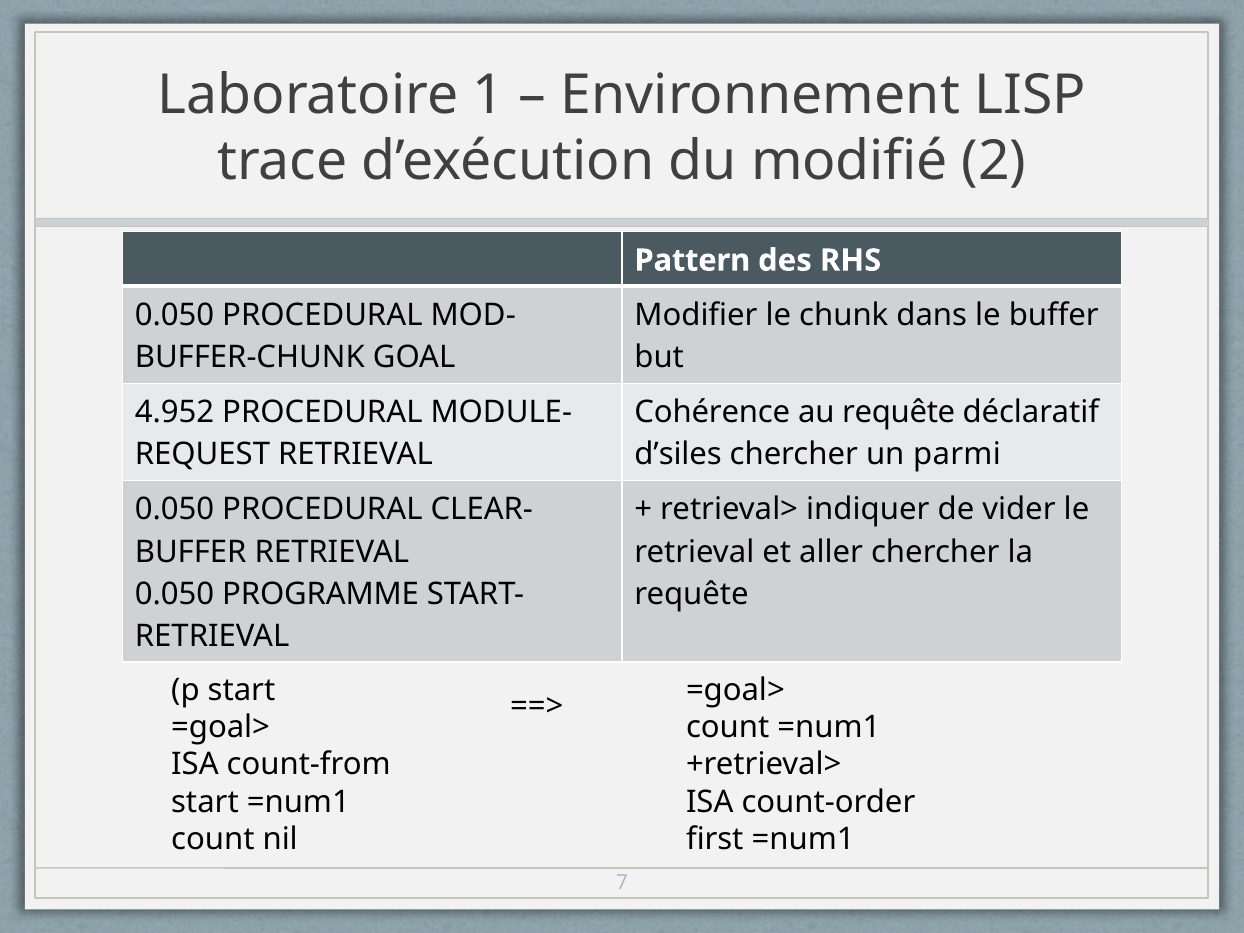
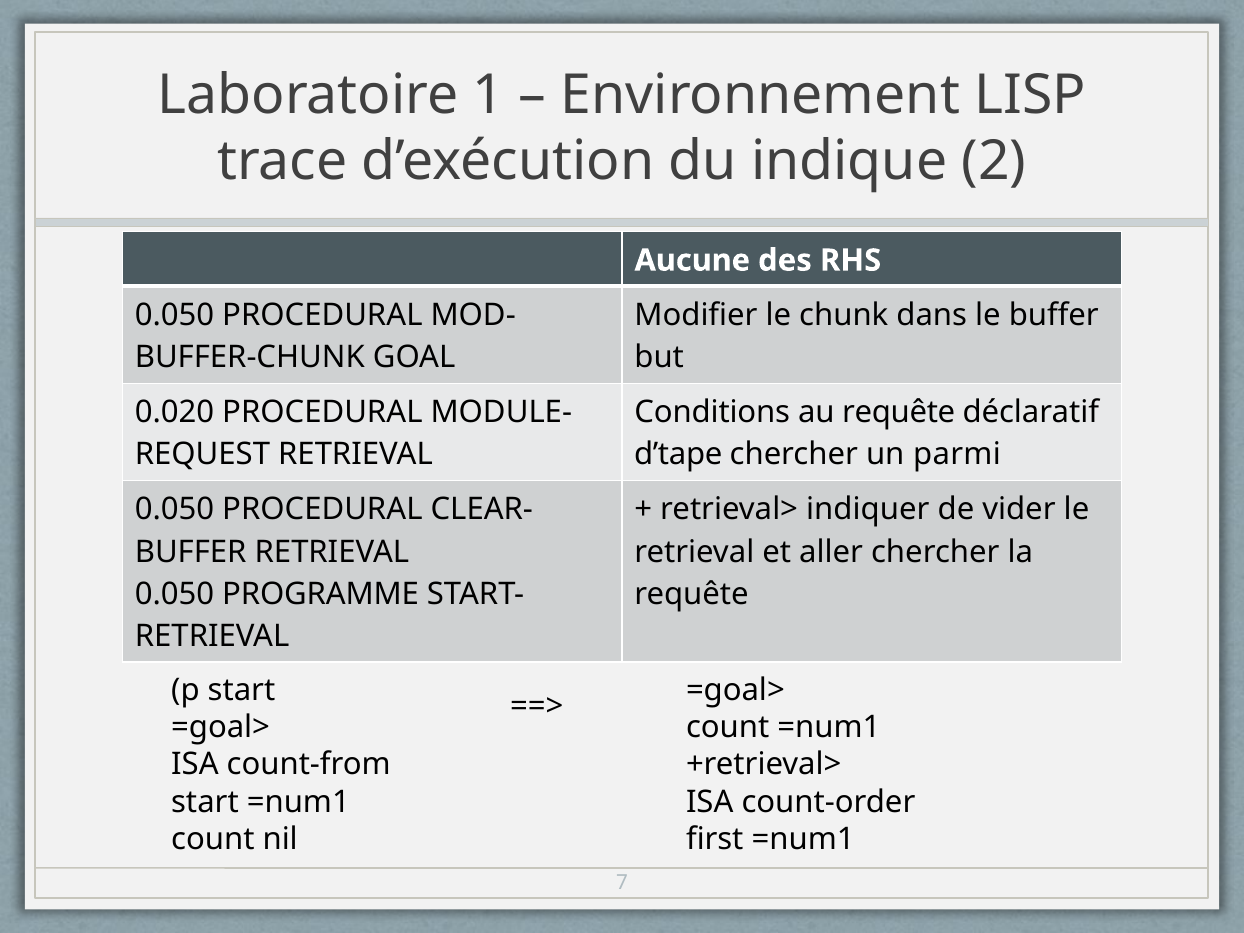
modifié: modifié -> indique (849, 161)
Pattern: Pattern -> Aucune (692, 260)
4.952: 4.952 -> 0.020 (175, 412)
Cohérence: Cohérence -> Conditions (712, 412)
d’siles: d’siles -> d’tape (678, 455)
